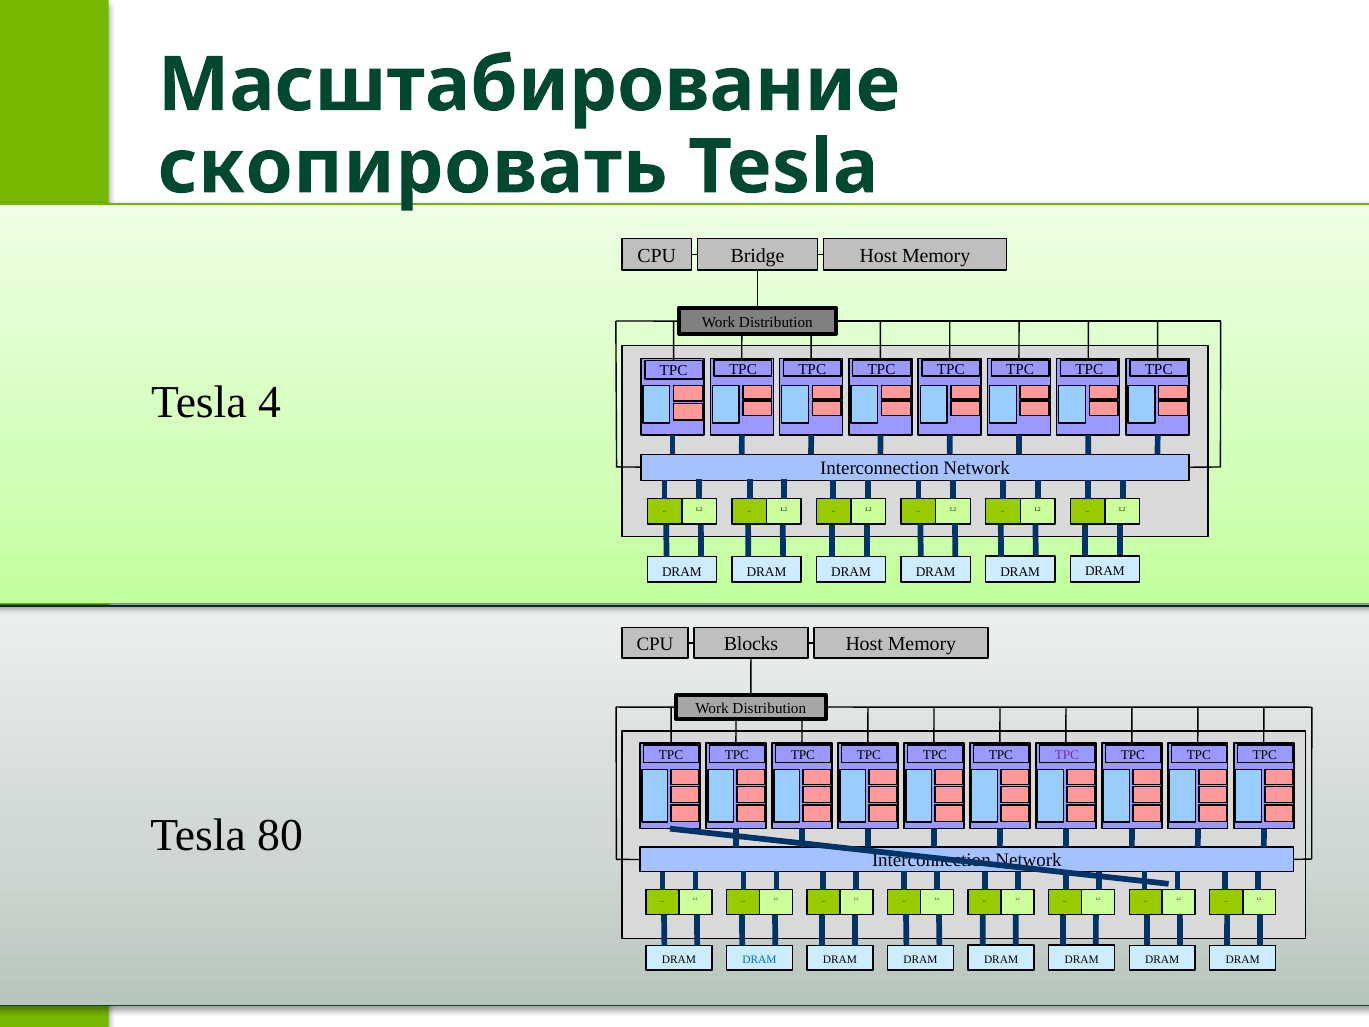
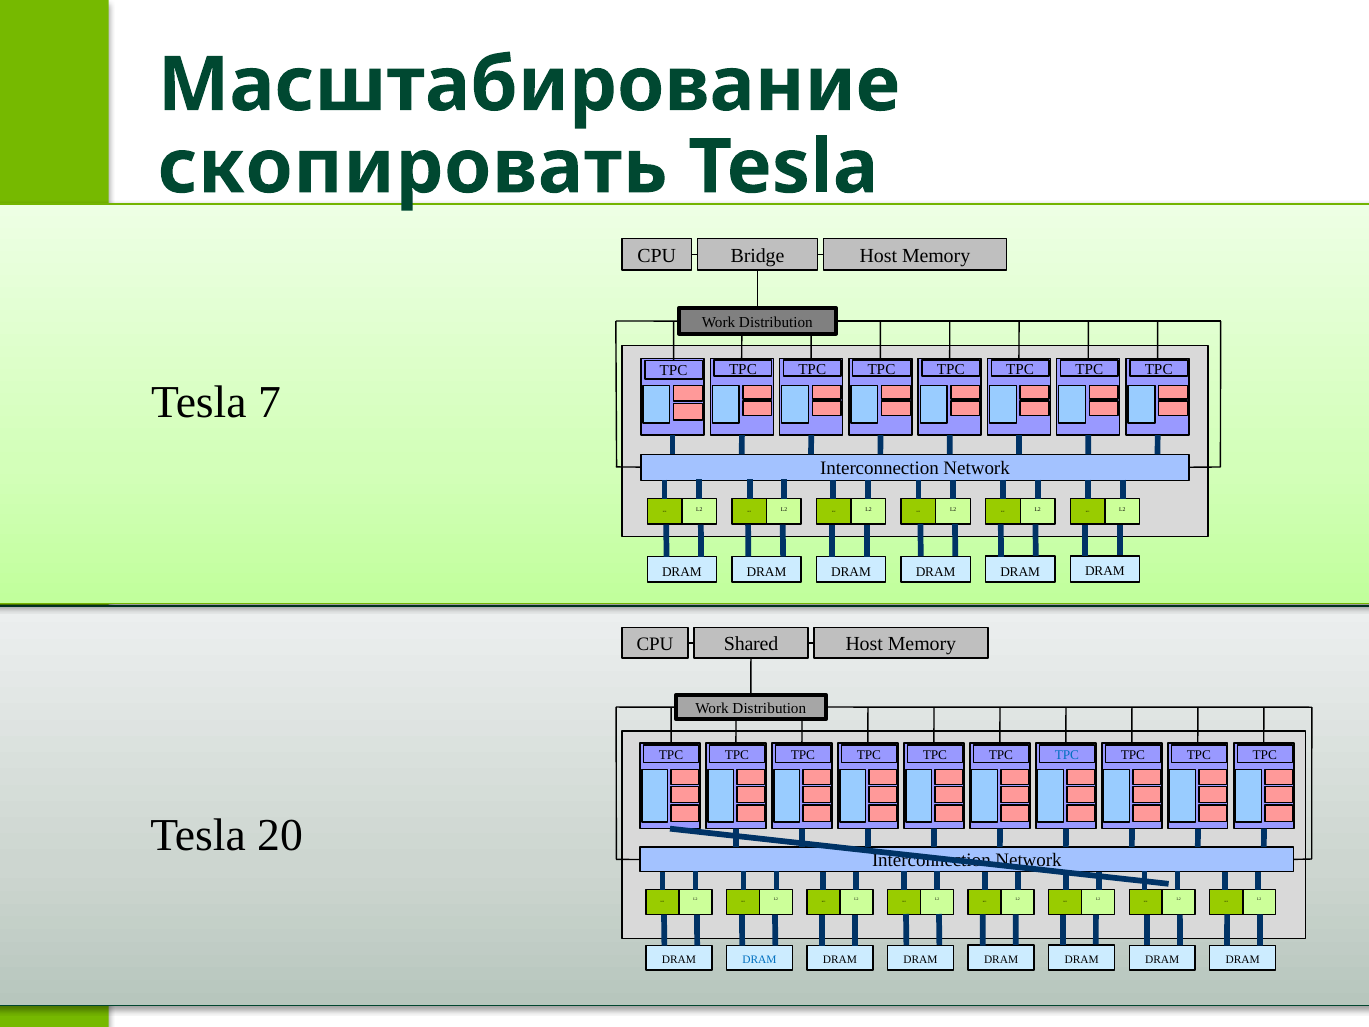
4: 4 -> 7 (269, 402)
Blocks: Blocks -> Shared (751, 644)
TPC colour: purple -> blue (1067, 755)
80: 80 -> 20 (280, 835)
